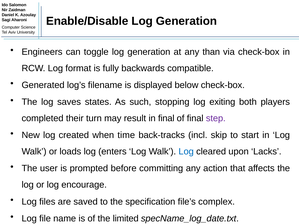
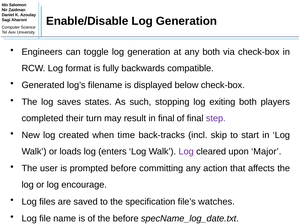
any than: than -> both (211, 52)
Log colour: blue -> purple (186, 152)
Lacks: Lacks -> Major (266, 152)
complex: complex -> watches (217, 202)
the limited: limited -> before (126, 219)
